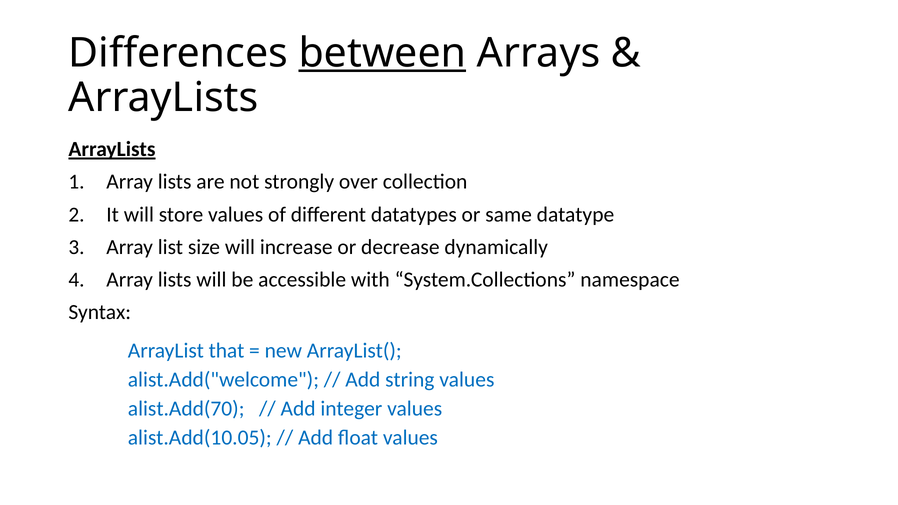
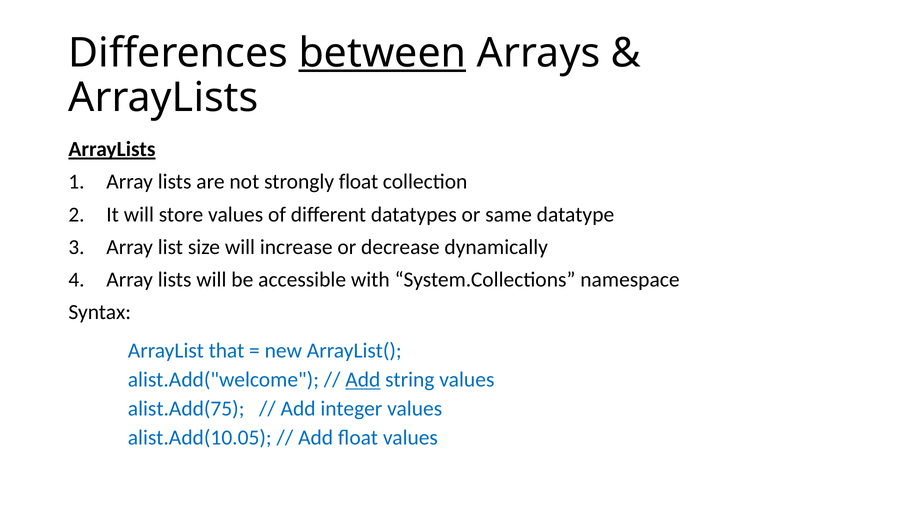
strongly over: over -> float (359, 182)
Add underline: none -> present (363, 380)
alist.Add(70: alist.Add(70 -> alist.Add(75 (186, 409)
